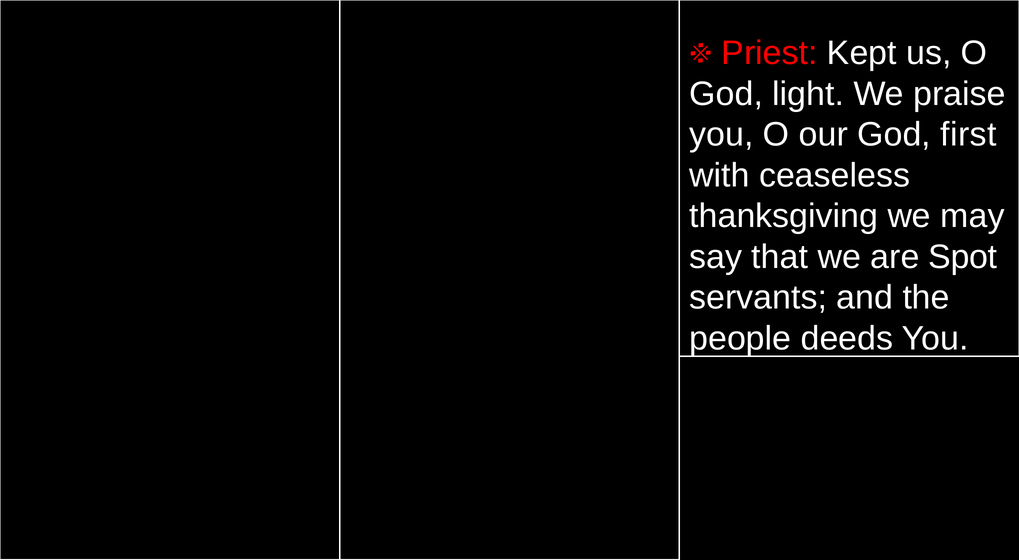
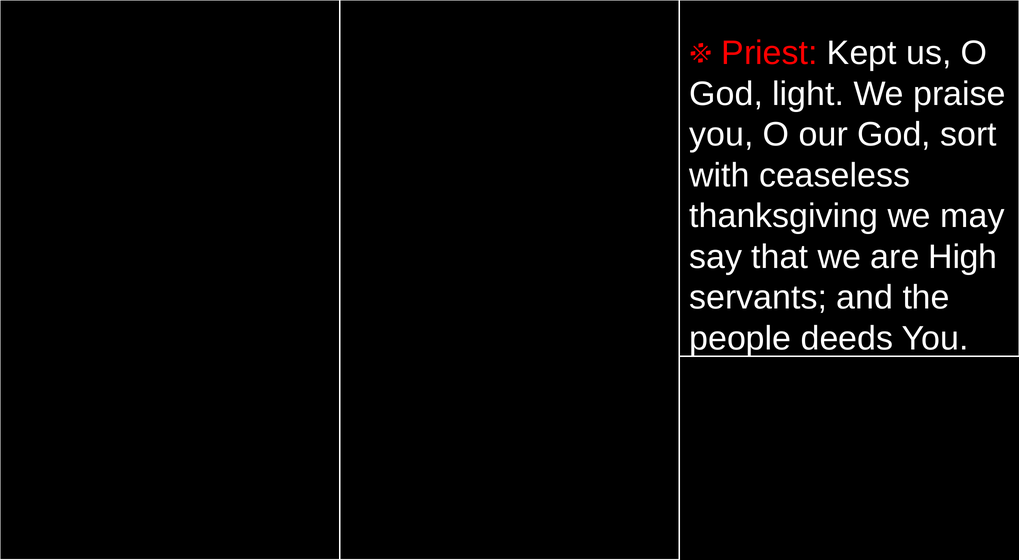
first: first -> sort (969, 135)
Spot: Spot -> High (963, 257)
